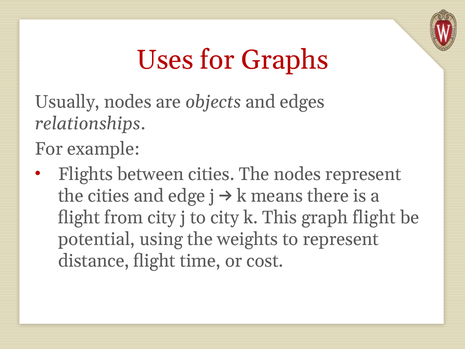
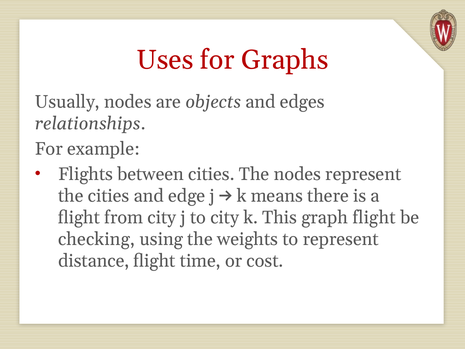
potential: potential -> checking (97, 239)
